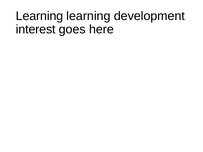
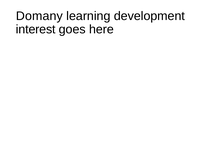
Learning: Learning -> Domany (39, 16)
